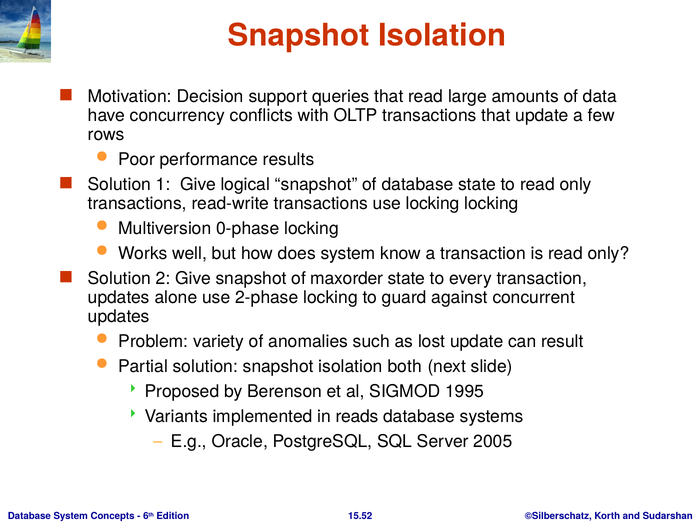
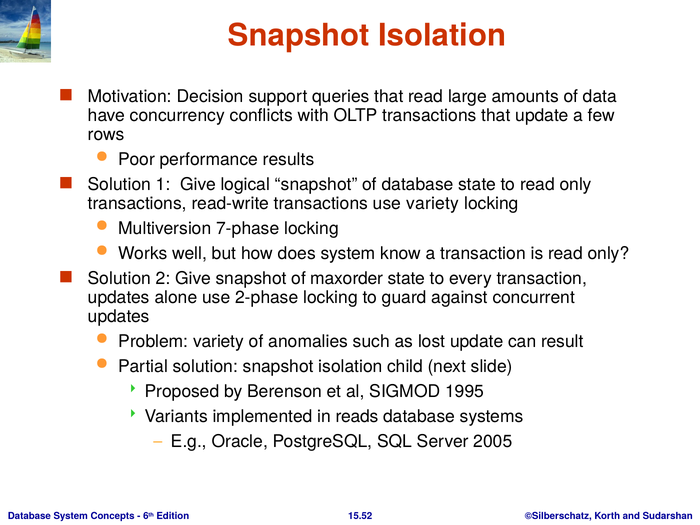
use locking: locking -> variety (433, 203)
0-phase: 0-phase -> 7-phase (248, 228)
both: both -> child (405, 366)
